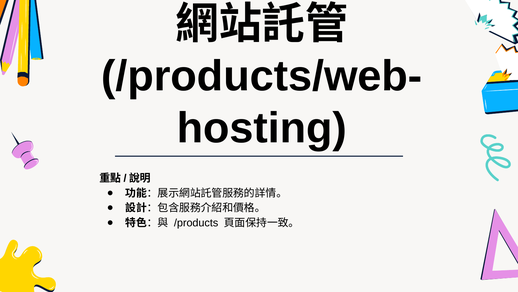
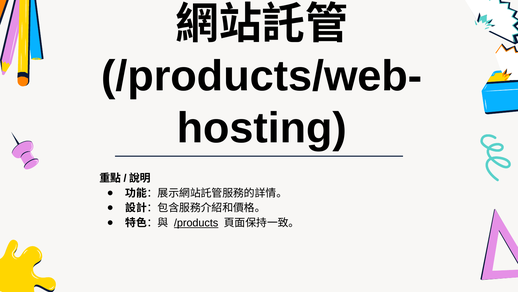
/products underline: none -> present (196, 223)
